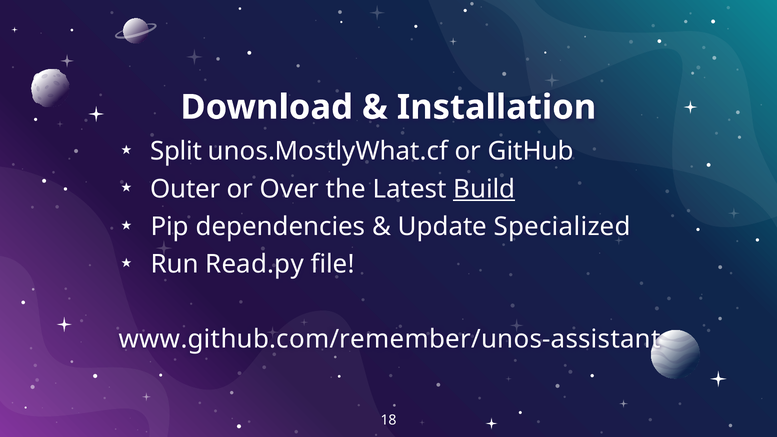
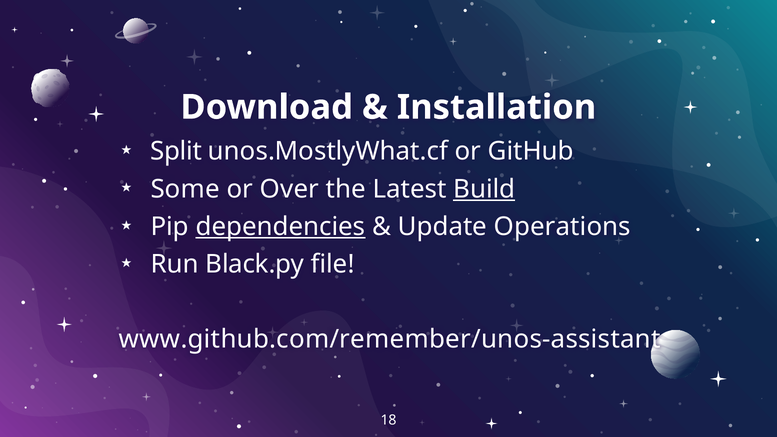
Outer: Outer -> Some (185, 189)
dependencies underline: none -> present (280, 227)
Specialized: Specialized -> Operations (562, 227)
Read.py: Read.py -> Black.py (255, 264)
